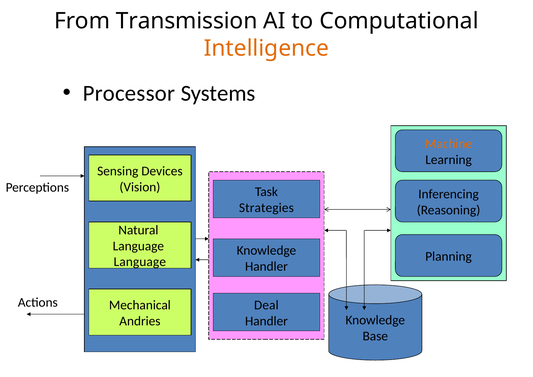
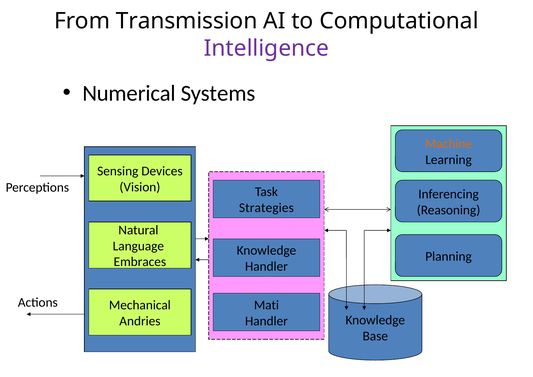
Intelligence colour: orange -> purple (266, 48)
Processor: Processor -> Numerical (129, 93)
Language: Language -> Embraces (140, 262)
Deal: Deal -> Mati (266, 305)
